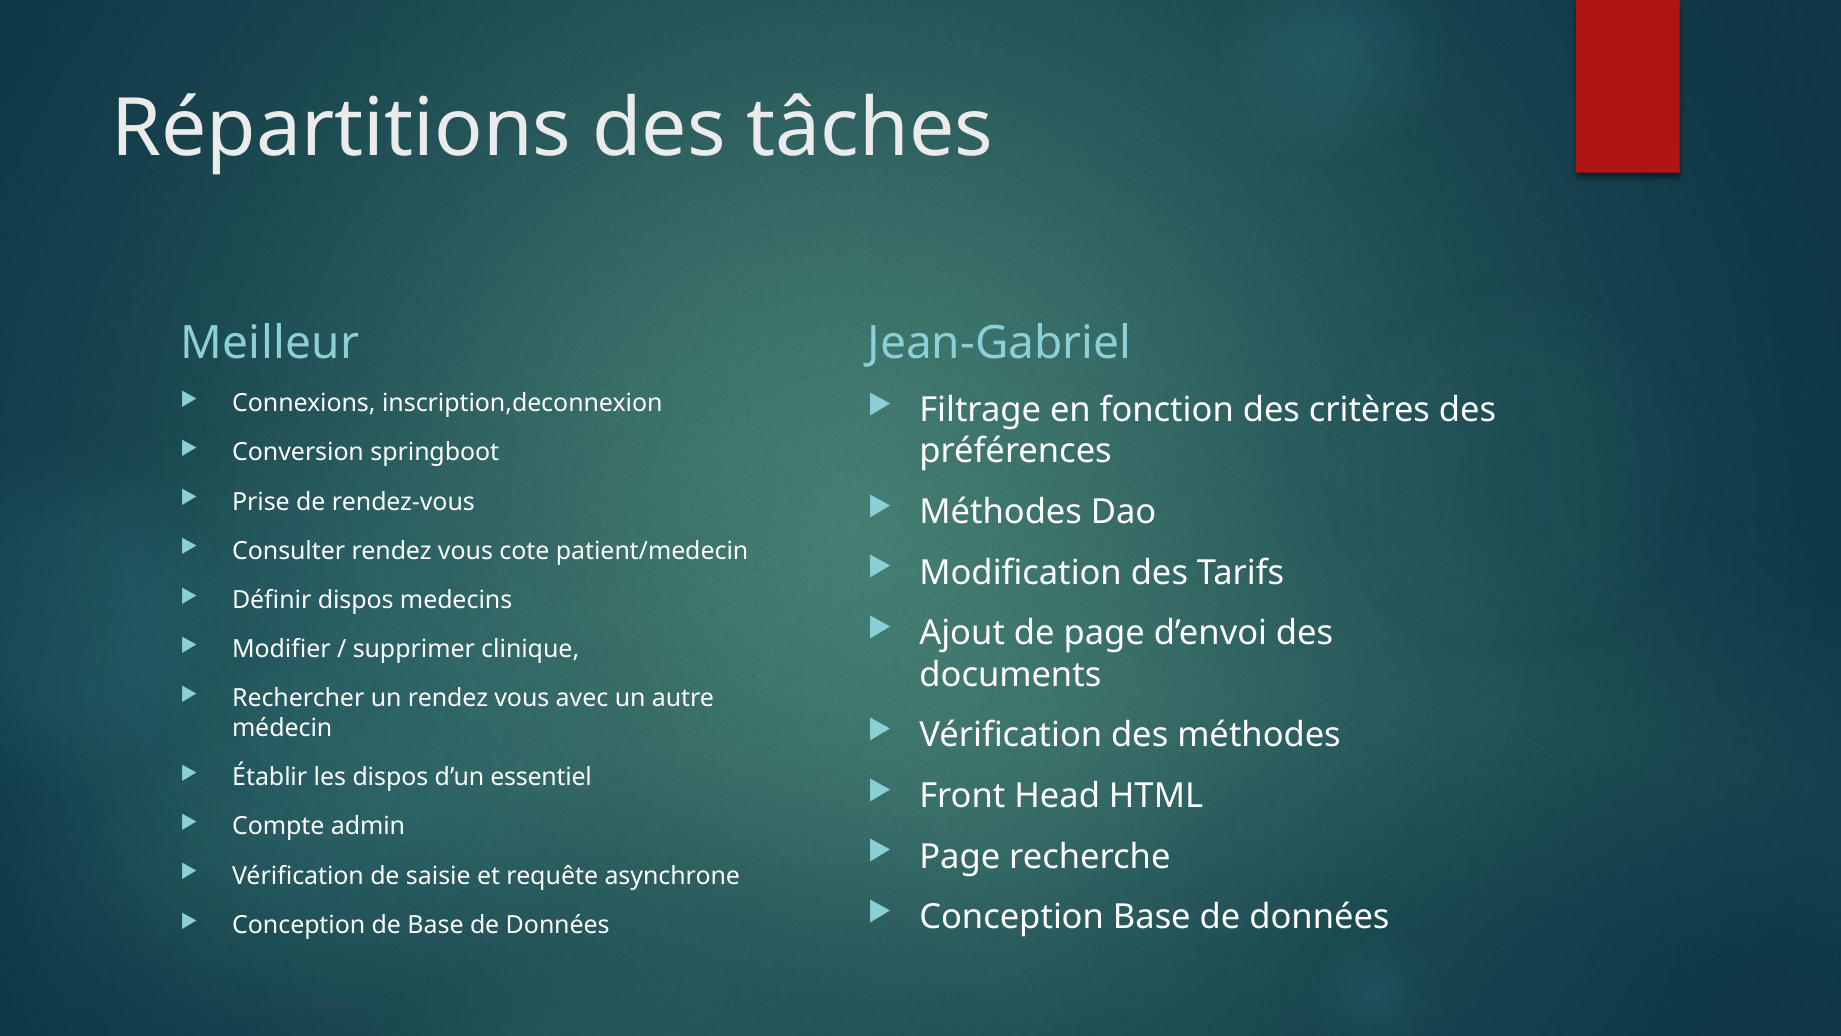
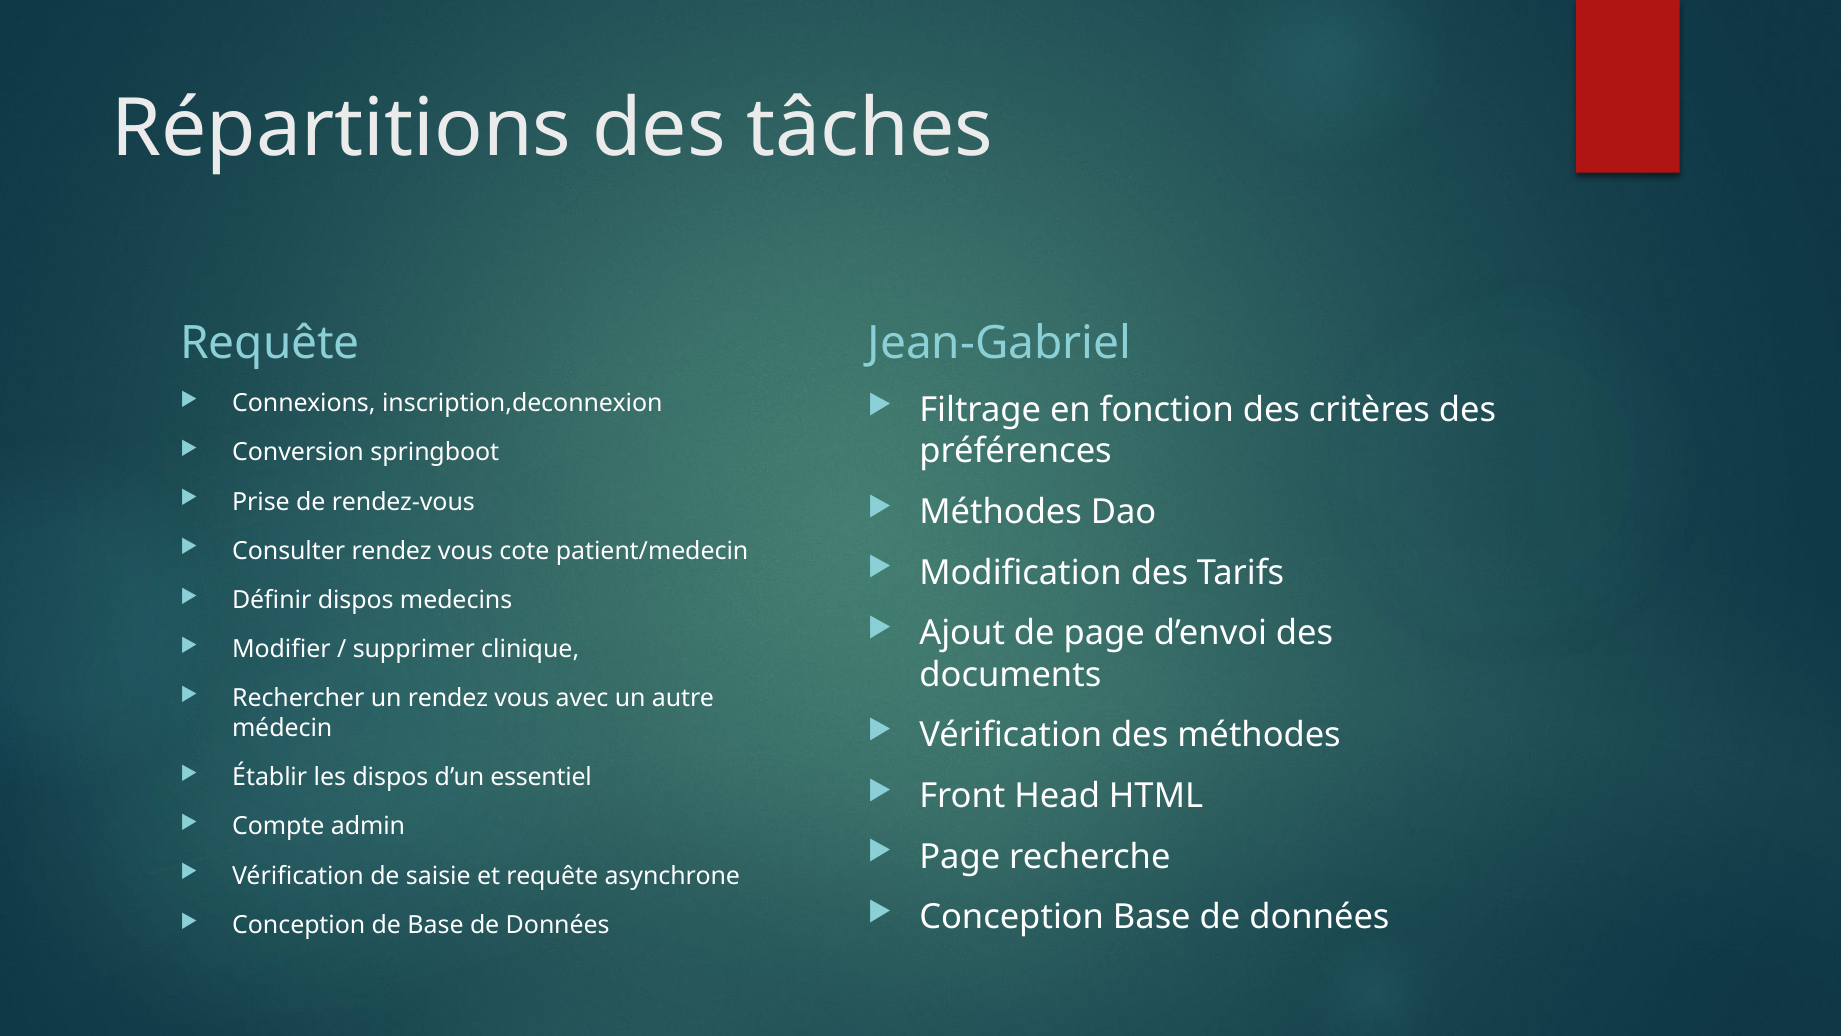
Meilleur: Meilleur -> Requête (270, 343)
